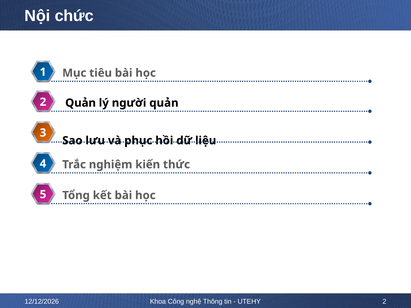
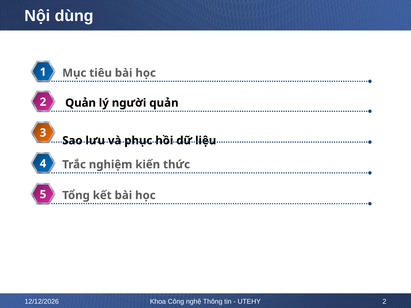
chức: chức -> dùng (74, 16)
